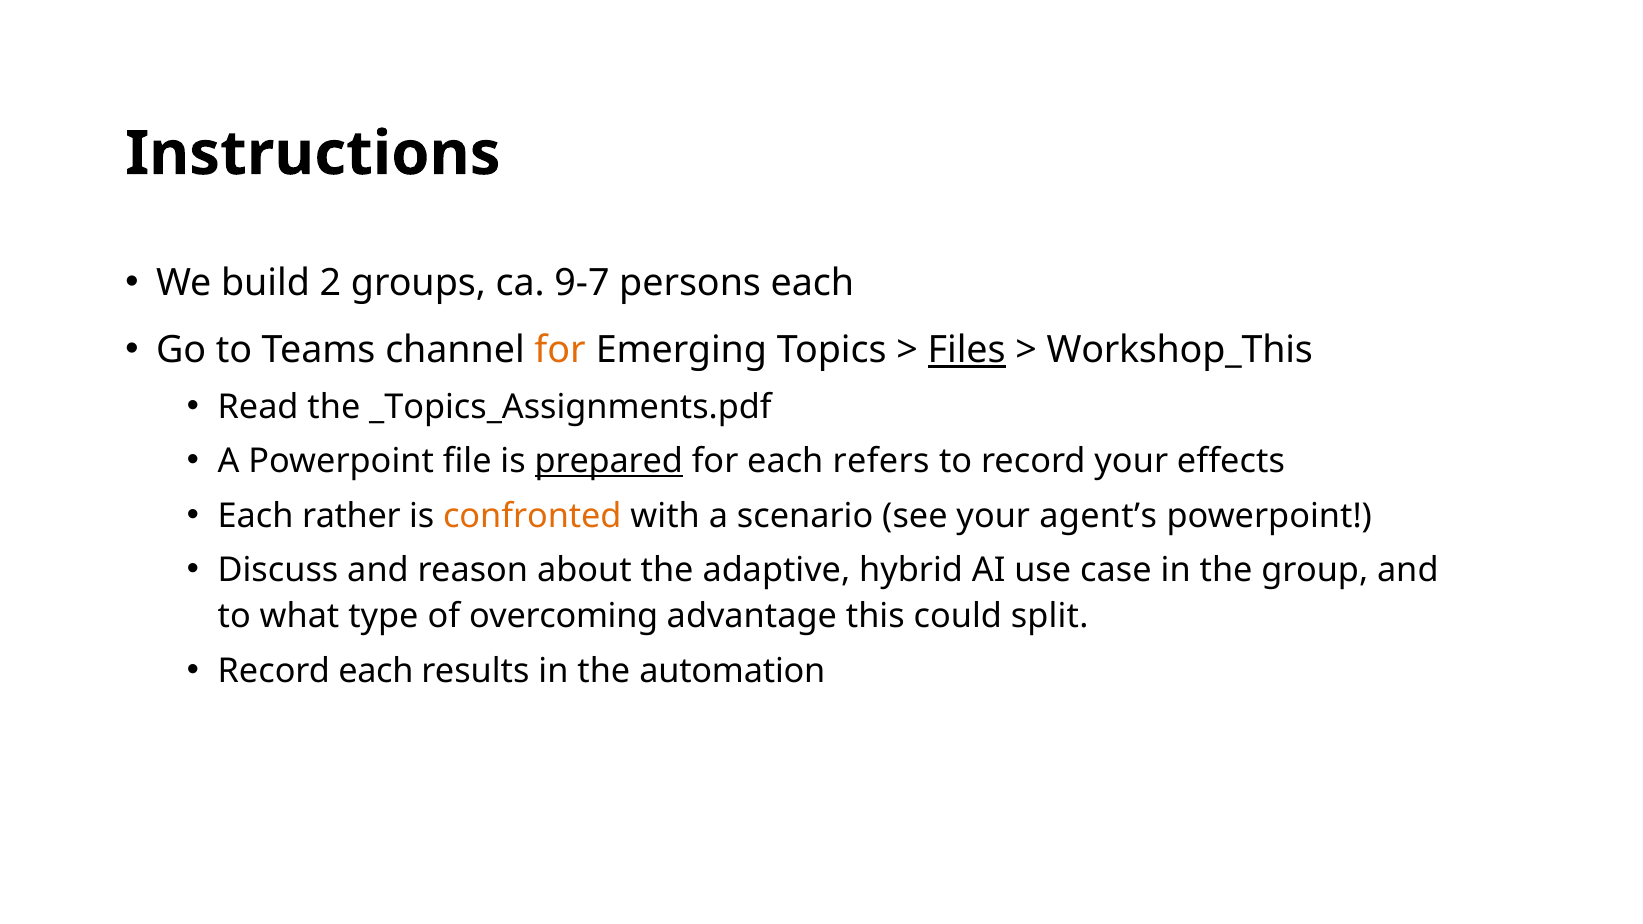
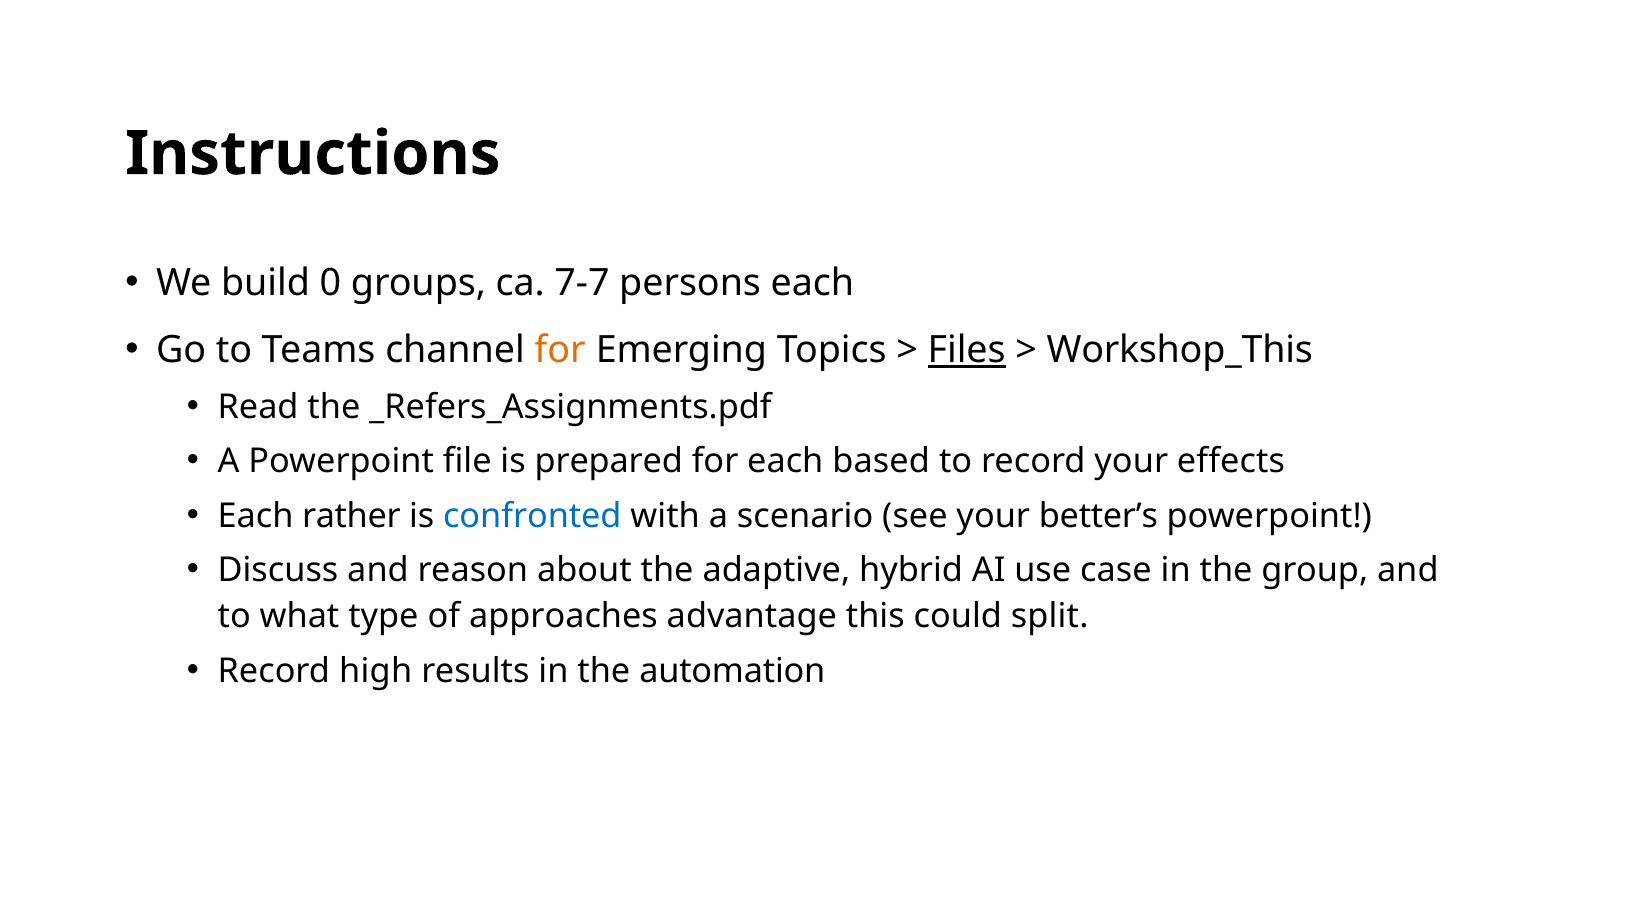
2: 2 -> 0 (330, 283)
9-7: 9-7 -> 7-7 (582, 283)
_Topics_Assignments.pdf: _Topics_Assignments.pdf -> _Refers_Assignments.pdf (570, 407)
prepared underline: present -> none (609, 461)
refers: refers -> based (881, 461)
confronted colour: orange -> blue (532, 516)
agent’s: agent’s -> better’s (1098, 516)
overcoming: overcoming -> approaches (563, 616)
Record each: each -> high (376, 671)
